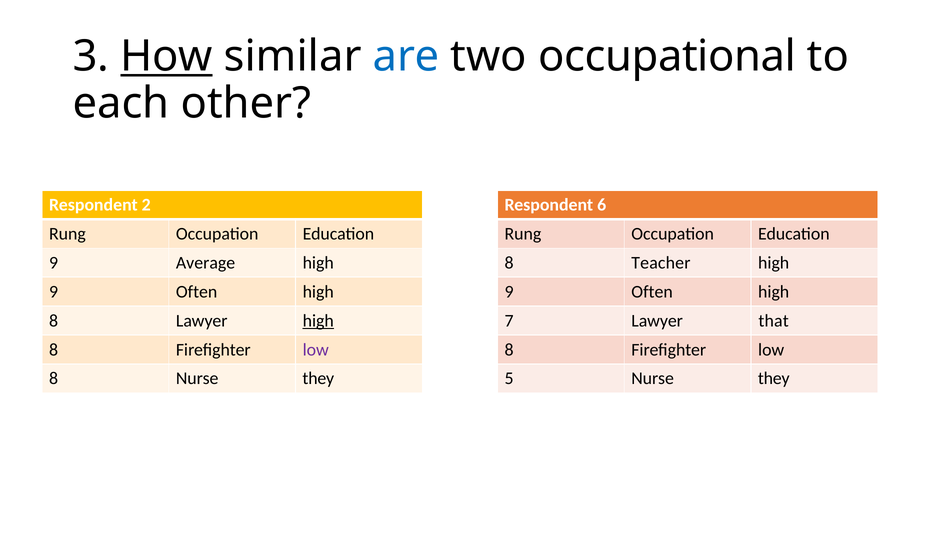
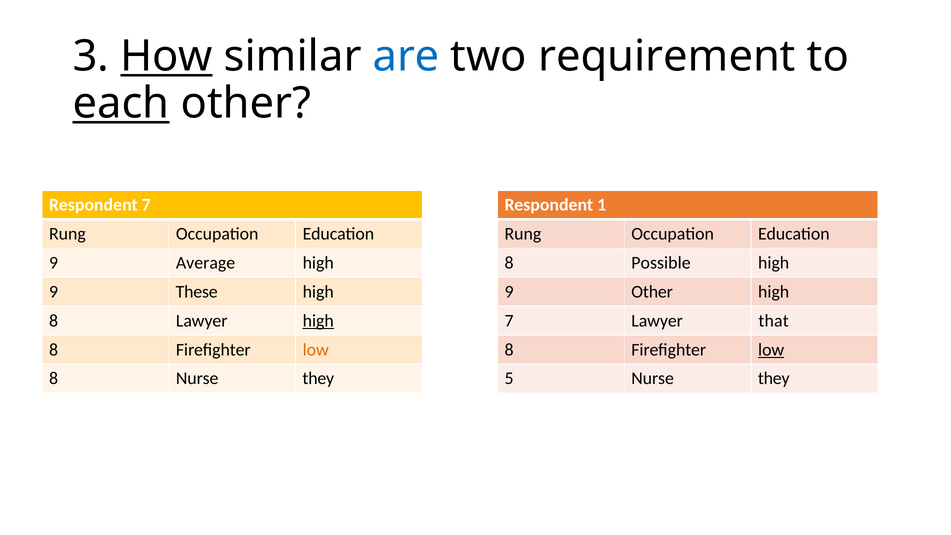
occupational: occupational -> requirement (667, 56)
each underline: none -> present (121, 103)
Respondent 2: 2 -> 7 (146, 205)
6: 6 -> 1 (602, 205)
Teacher: Teacher -> Possible (661, 263)
Often: Often -> These (197, 292)
Often: Often -> Other (652, 292)
low colour: purple -> orange (316, 350)
low underline: none -> present (771, 350)
